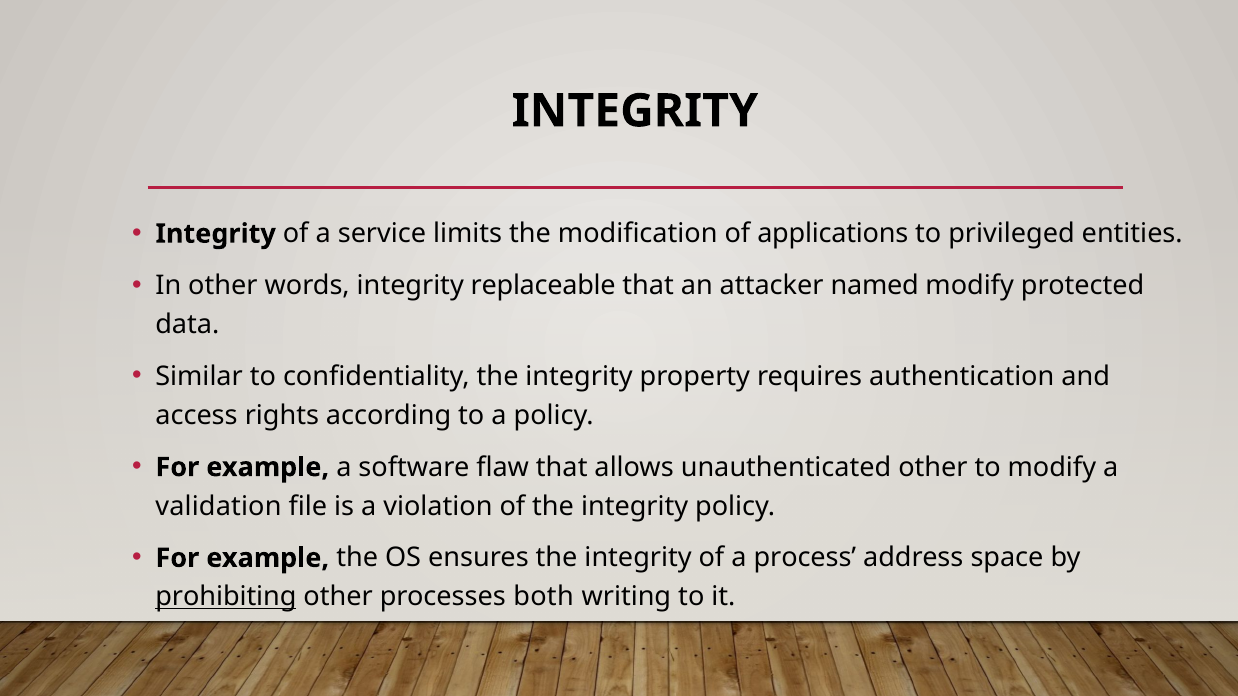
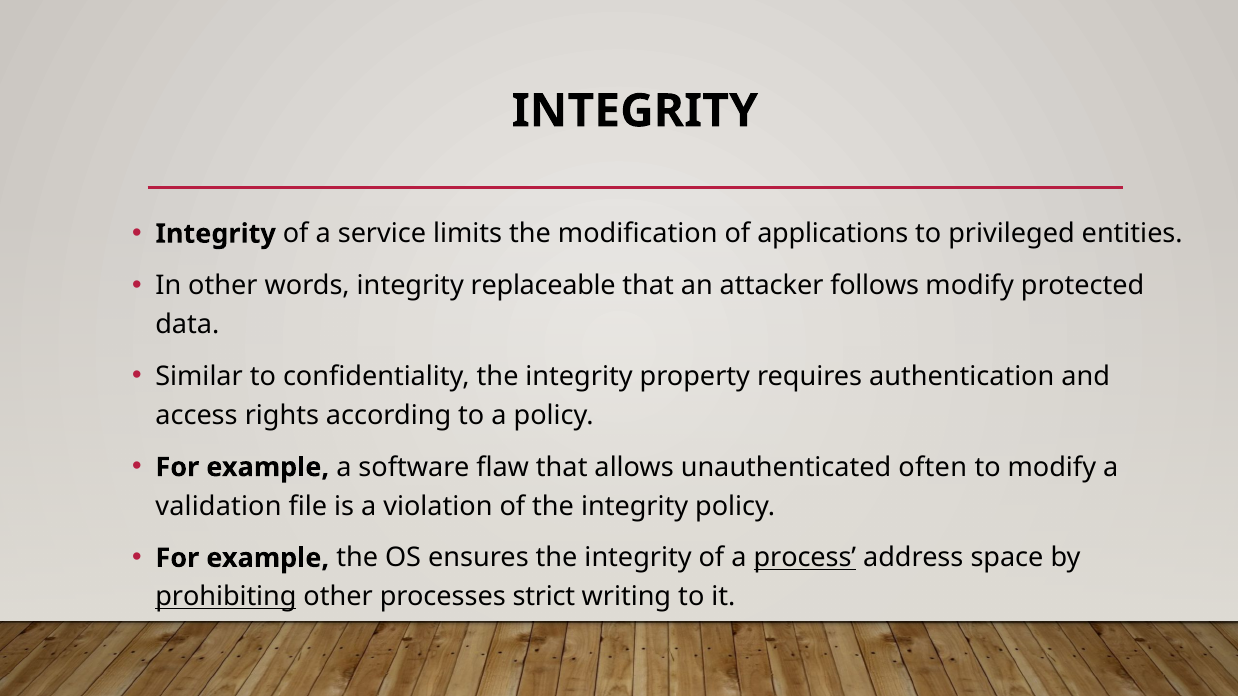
named: named -> follows (875, 286)
unauthenticated other: other -> often (933, 467)
process underline: none -> present (805, 558)
both: both -> strict (544, 597)
